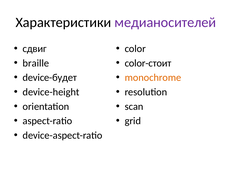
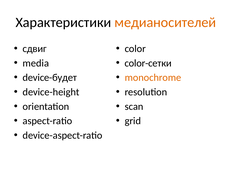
медианосителей colour: purple -> orange (165, 22)
braille: braille -> media (36, 63)
color-стоит: color-стоит -> color-сетки (148, 63)
